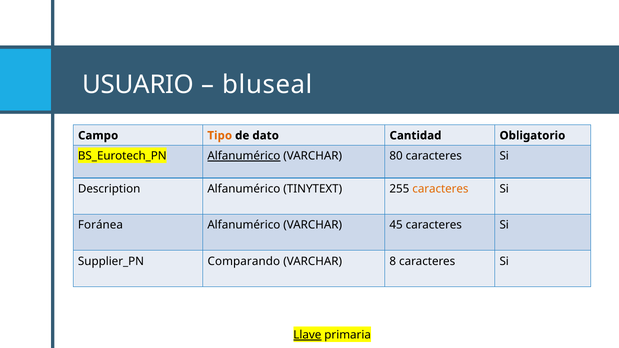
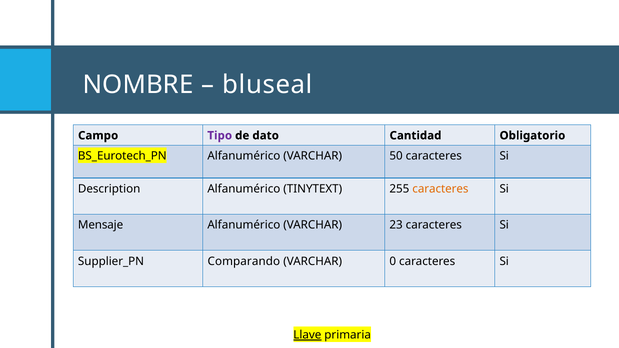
USUARIO: USUARIO -> NOMBRE (138, 85)
Tipo colour: orange -> purple (220, 136)
Alfanumérico underline: present -> none (244, 156)
80: 80 -> 50 (396, 156)
Foránea: Foránea -> Mensaje (101, 225)
45: 45 -> 23 (396, 225)
8: 8 -> 0 (393, 261)
